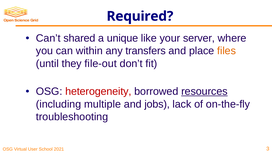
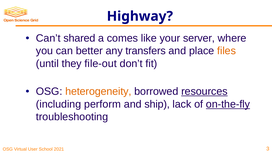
Required: Required -> Highway (140, 16)
unique: unique -> comes (122, 38)
within: within -> better (89, 51)
heterogeneity colour: red -> orange (98, 91)
multiple: multiple -> perform (103, 104)
jobs: jobs -> ship (157, 104)
on-the-fly underline: none -> present (228, 104)
